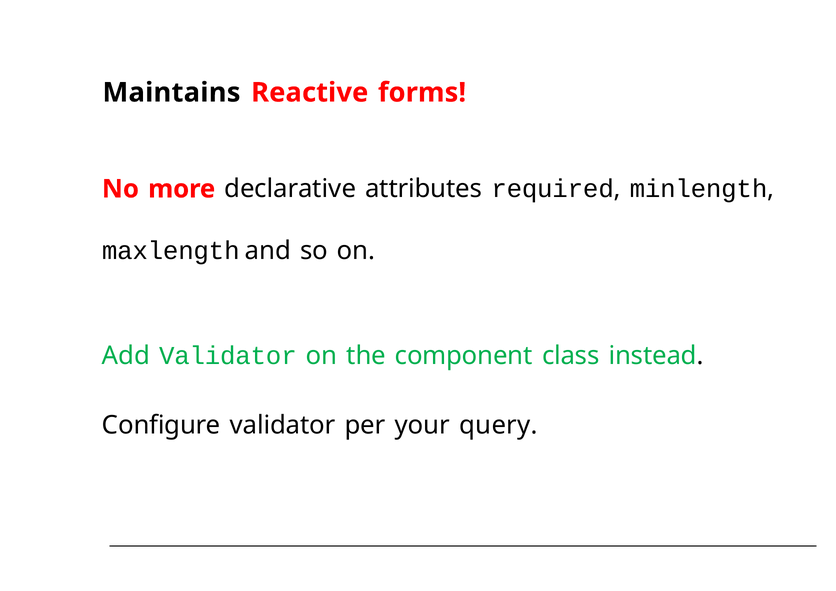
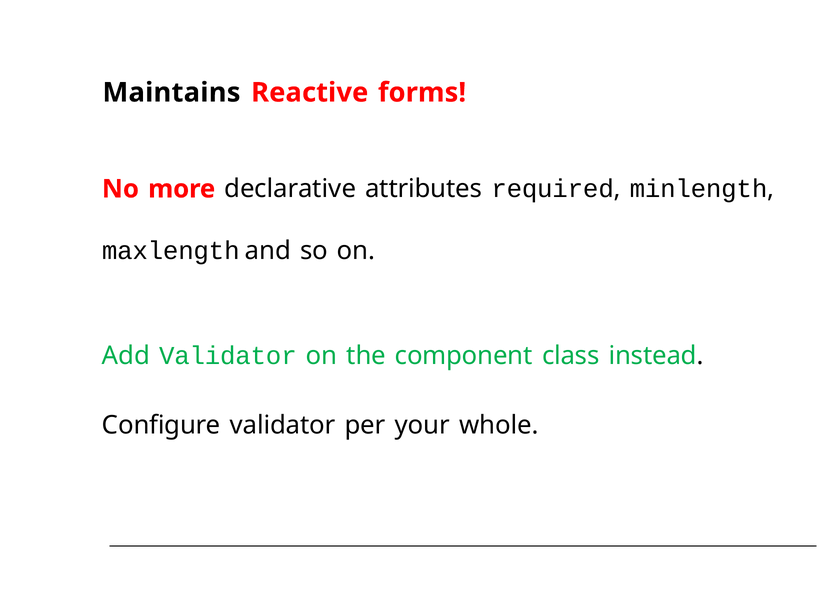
query: query -> whole (499, 425)
